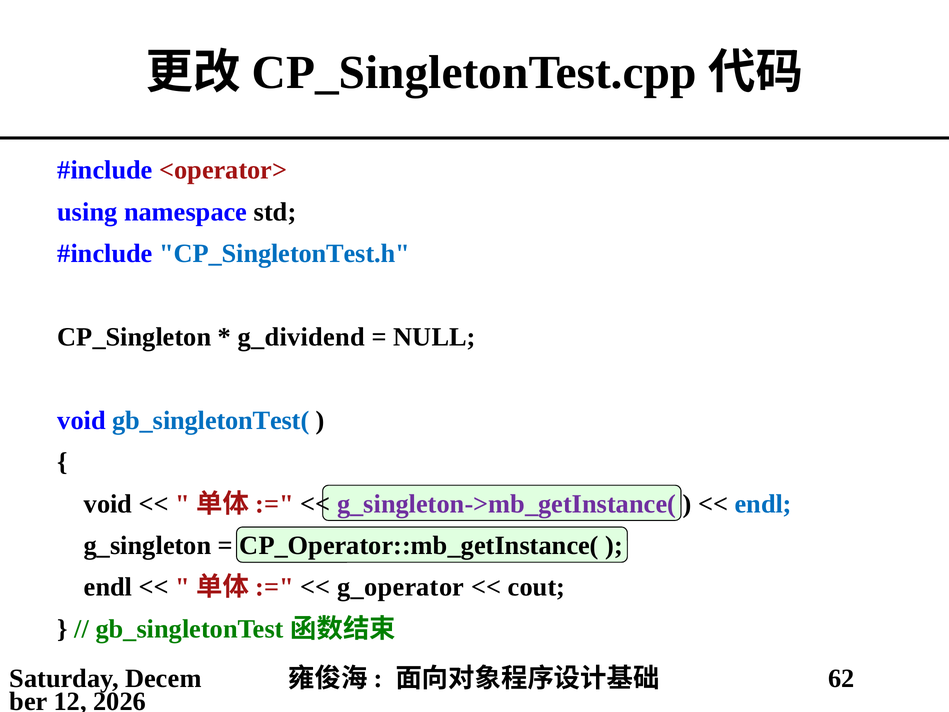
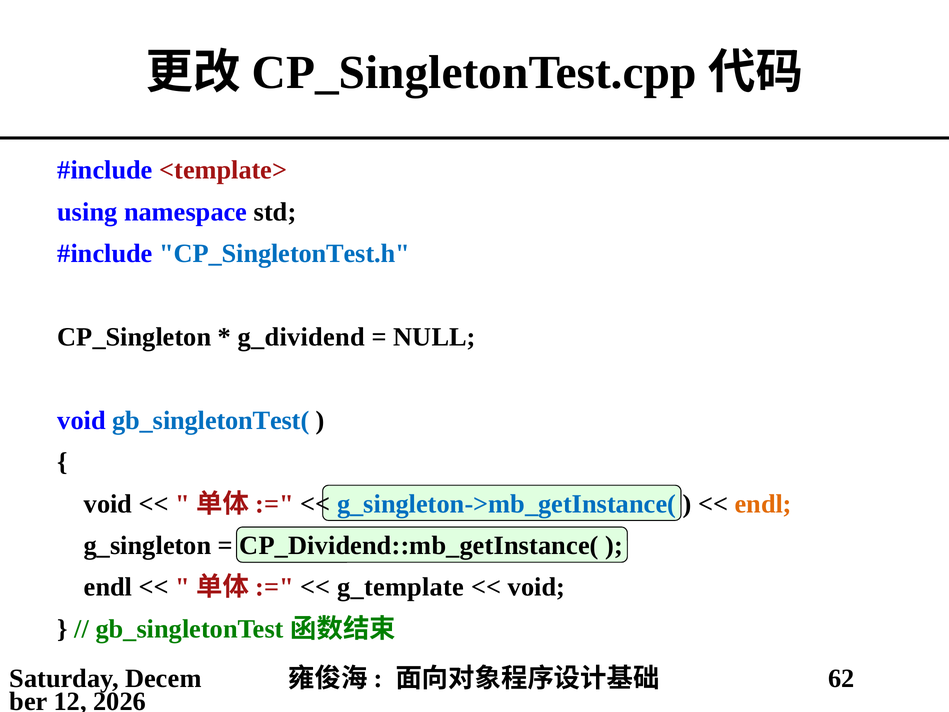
<operator>: <operator> -> <template> (223, 170)
g_singleton->mb_getInstance( colour: purple -> blue (507, 504)
endl colour: blue -> orange (763, 504)
CP_Operator::mb_getInstance(: CP_Operator::mb_getInstance( -> CP_Dividend::mb_getInstance( (419, 545)
g_operator: g_operator -> g_template (401, 587)
cout: cout -> void (536, 587)
